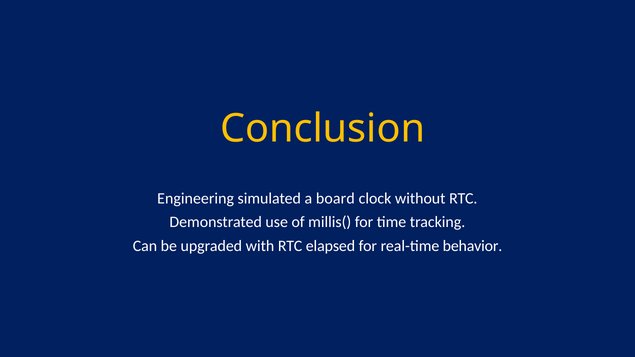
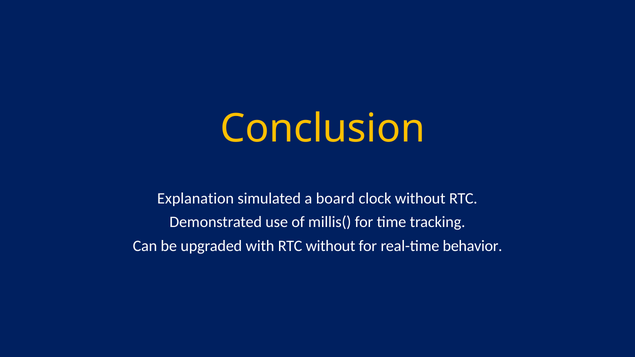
Engineering: Engineering -> Explanation (196, 198)
RTC elapsed: elapsed -> without (330, 246)
